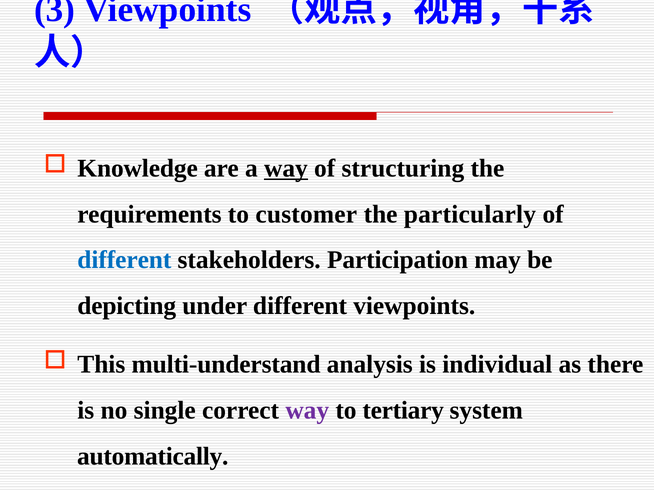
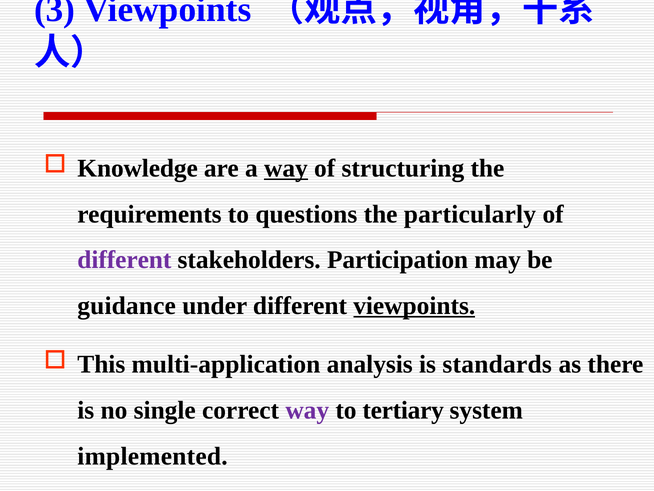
customer: customer -> questions (306, 214)
different colour: blue -> purple (124, 260)
depicting: depicting -> guidance (127, 306)
viewpoints underline: none -> present (414, 306)
multi-understand: multi-understand -> multi-application (226, 364)
individual: individual -> standards (497, 364)
automatically: automatically -> implemented (153, 456)
